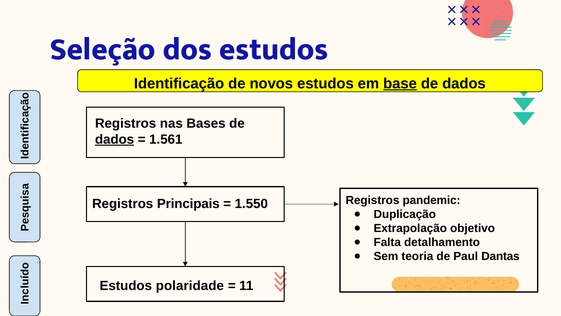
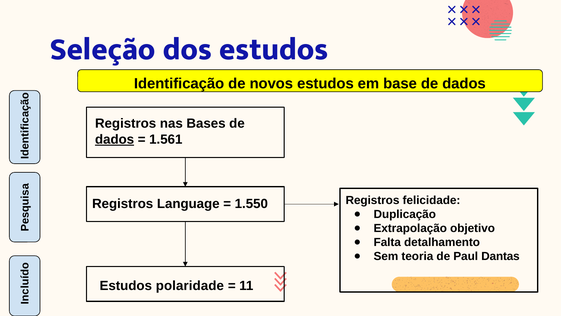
base underline: present -> none (400, 83)
pandemic: pandemic -> felicidade (432, 200)
Principais: Principais -> Language (188, 204)
